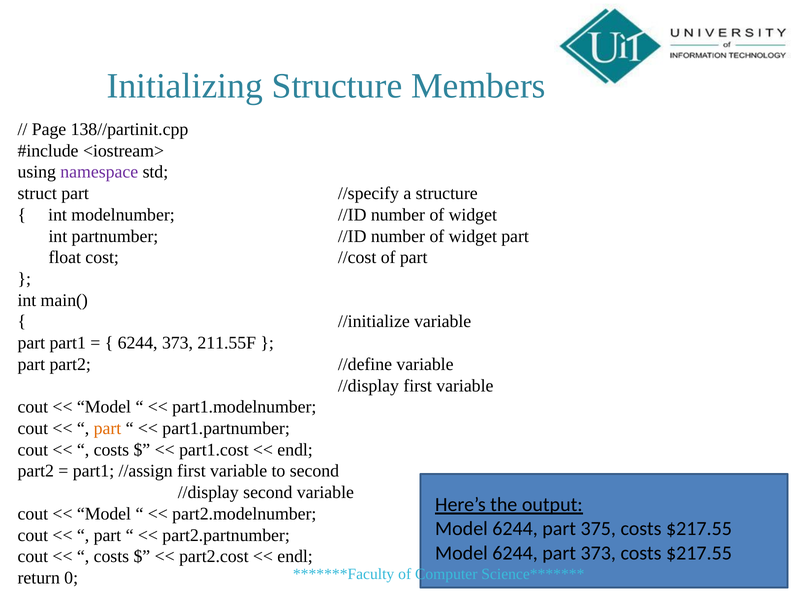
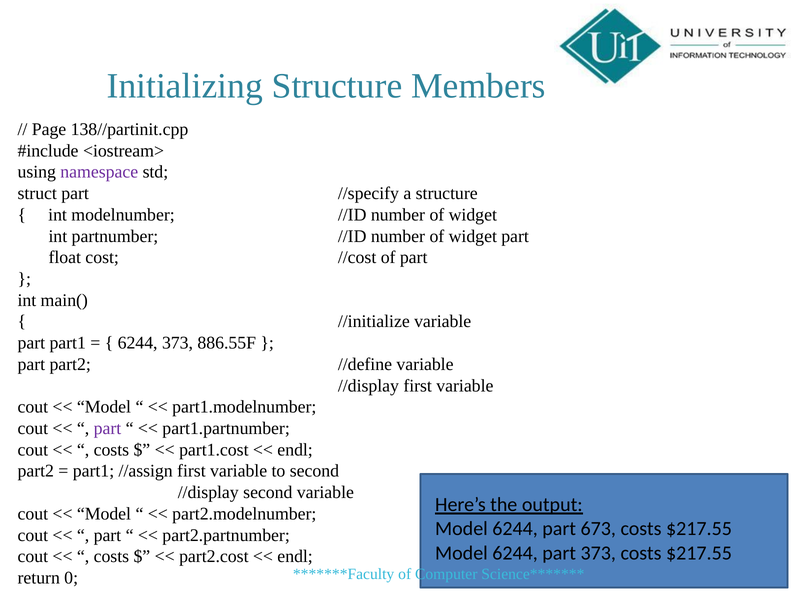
211.55F: 211.55F -> 886.55F (227, 343)
part colour: orange -> purple (107, 428)
375: 375 -> 673 (598, 529)
